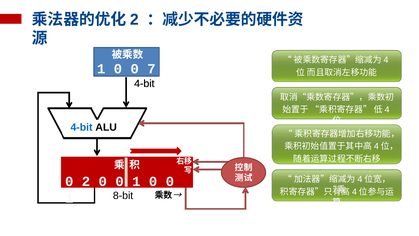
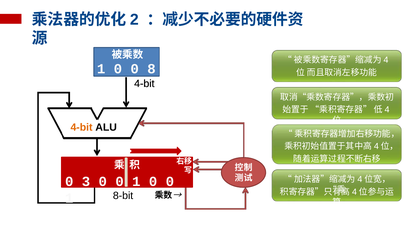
7: 7 -> 8 (151, 69)
4-bit colour: blue -> orange (82, 127)
0 2: 2 -> 3 (86, 181)
